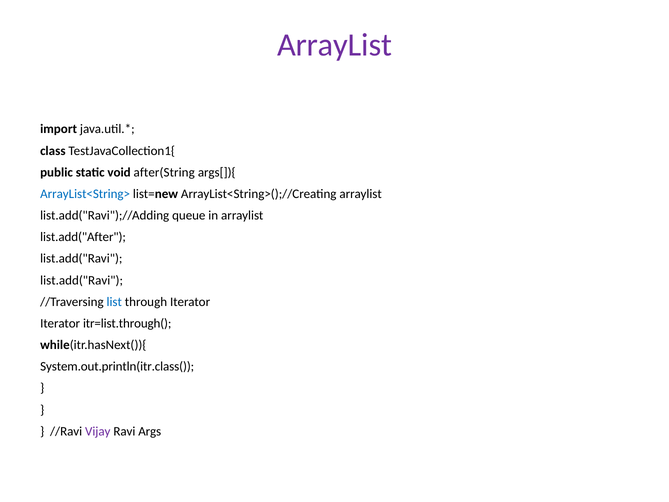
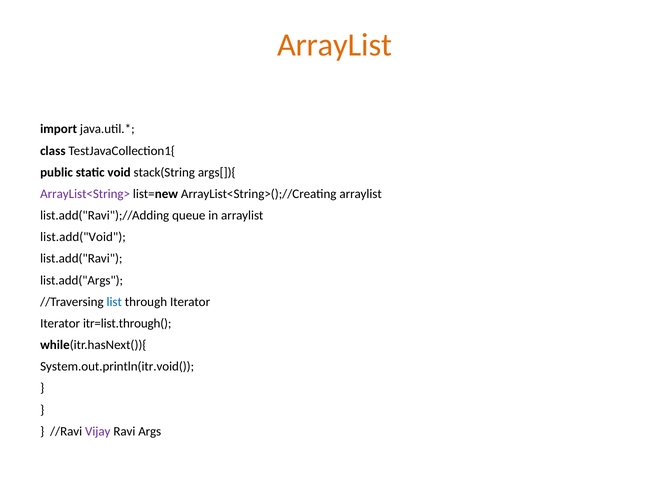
ArrayList colour: purple -> orange (335, 45)
after(String: after(String -> stack(String (164, 172)
ArrayList<String> colour: blue -> purple (85, 194)
list.add("After: list.add("After -> list.add("Void (83, 237)
list.add("Ravi: list.add("Ravi -> list.add("Args (82, 280)
System.out.println(itr.class(: System.out.println(itr.class( -> System.out.println(itr.void( (117, 366)
